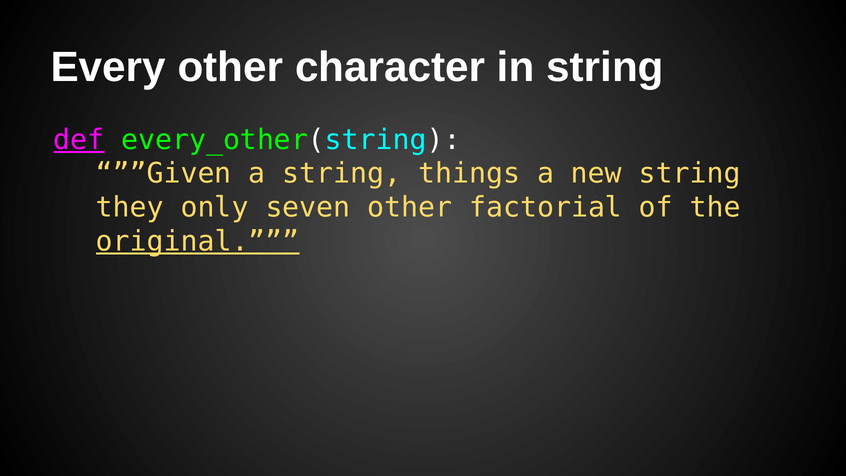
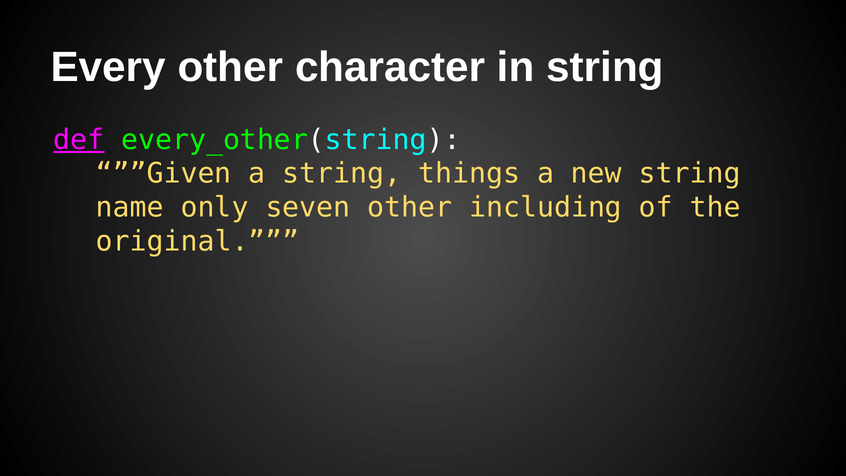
they: they -> name (130, 207)
factorial: factorial -> including (546, 207)
original underline: present -> none (198, 241)
